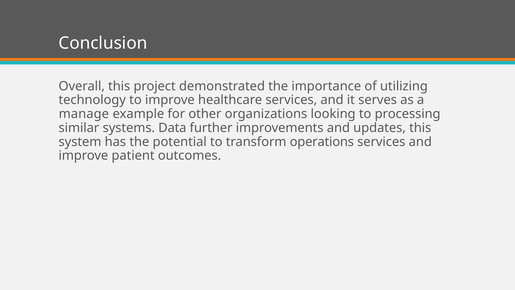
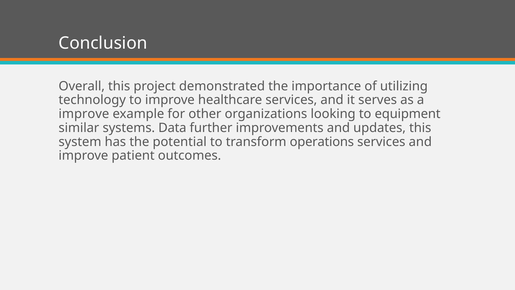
manage: manage -> improve (84, 114)
processing: processing -> equipment (408, 114)
